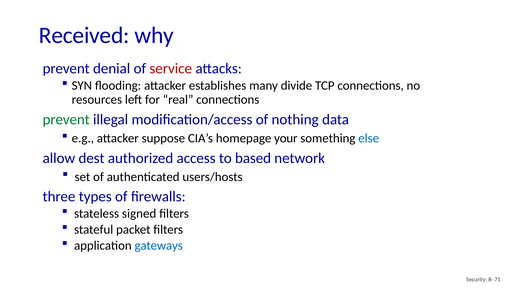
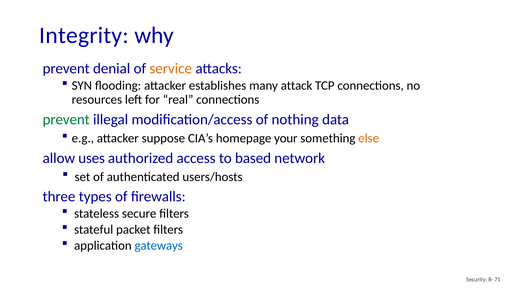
Received: Received -> Integrity (84, 36)
service colour: red -> orange (171, 69)
divide: divide -> attack (297, 86)
else colour: blue -> orange (369, 138)
dest: dest -> uses (92, 158)
signed: signed -> secure (139, 214)
